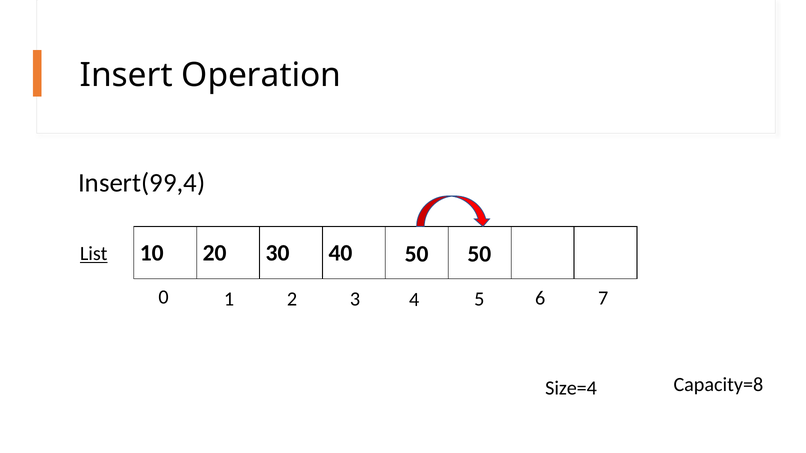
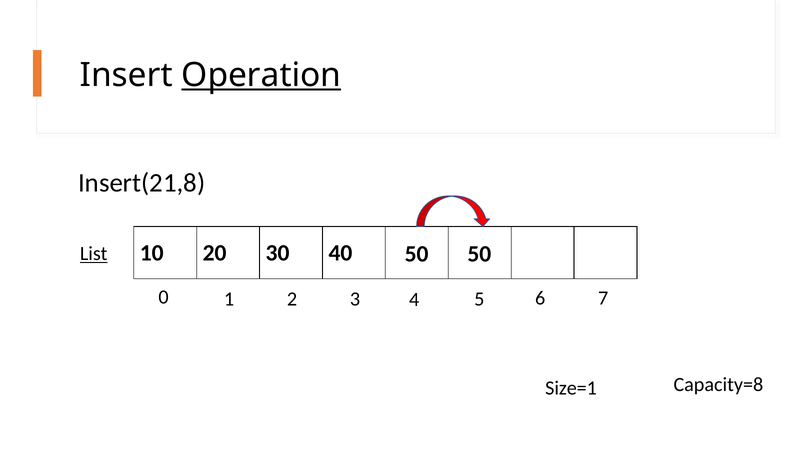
Operation underline: none -> present (261, 75)
Insert(99,4: Insert(99,4 -> Insert(21,8 (142, 183)
Size=4: Size=4 -> Size=1 (571, 389)
